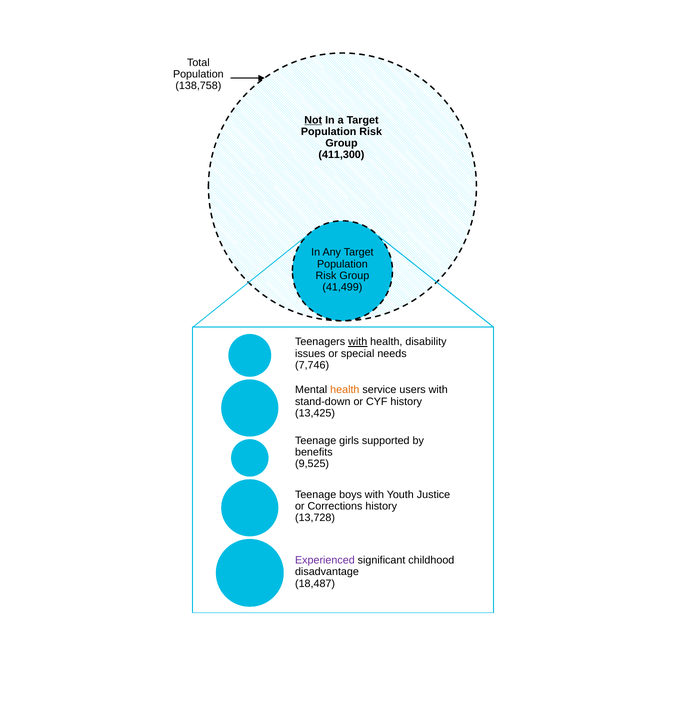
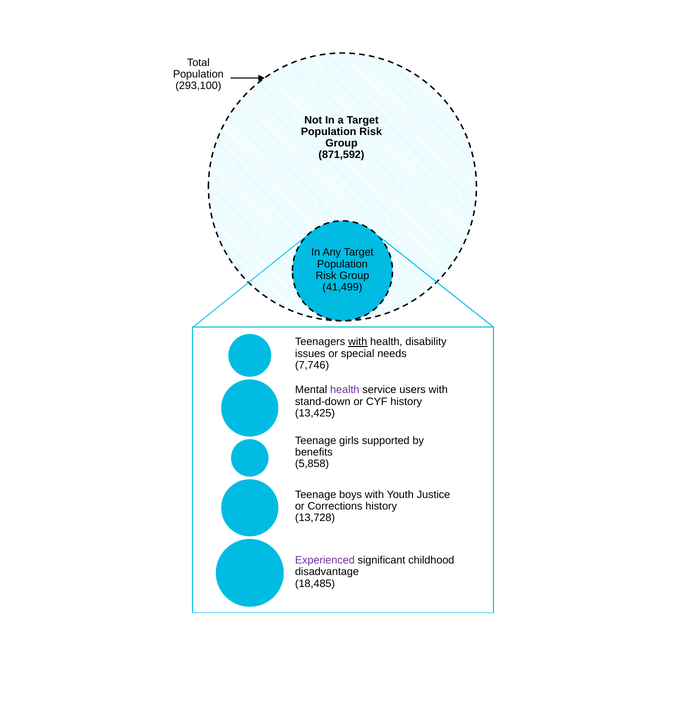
138,758: 138,758 -> 293,100 (198, 86)
Not underline: present -> none (313, 120)
411,300: 411,300 -> 871,592 (341, 155)
health colour: orange -> purple (345, 390)
9,525: 9,525 -> 5,858 (312, 464)
18,487: 18,487 -> 18,485 (315, 584)
